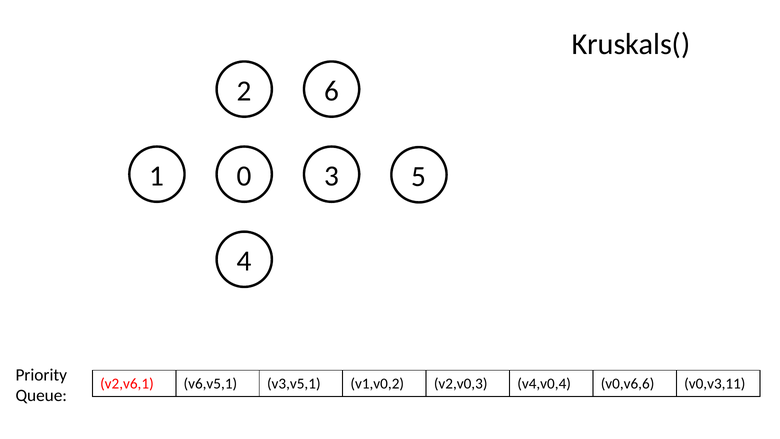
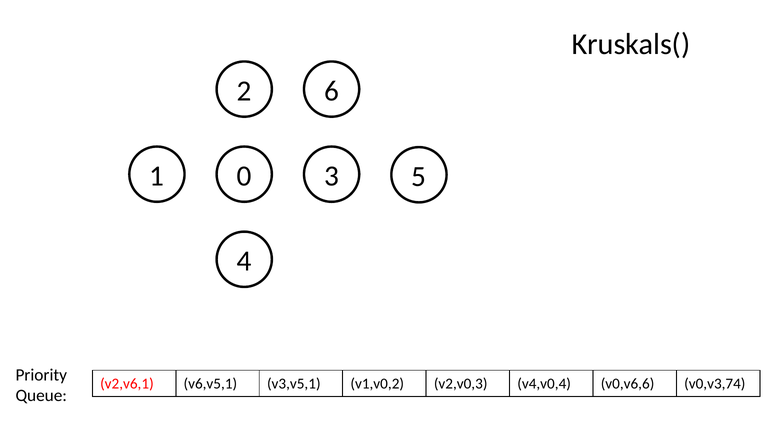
v0,v3,11: v0,v3,11 -> v0,v3,74 (715, 383)
